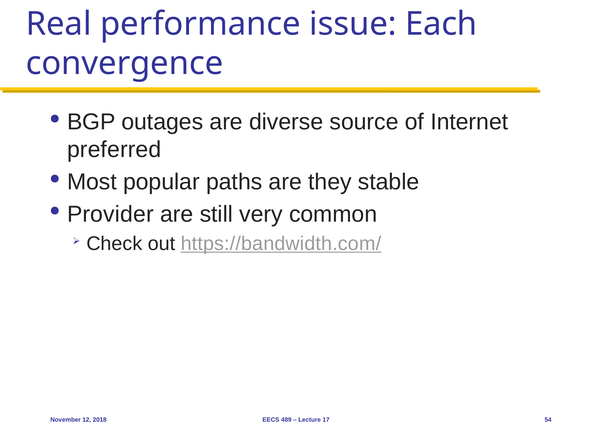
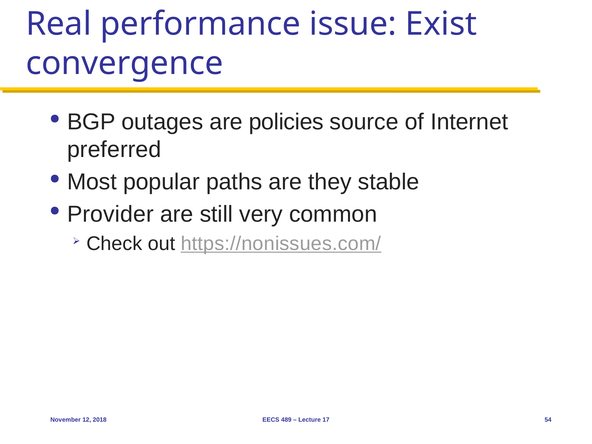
Each: Each -> Exist (441, 24)
diverse: diverse -> policies (286, 122)
https://bandwidth.com/: https://bandwidth.com/ -> https://nonissues.com/ (281, 244)
